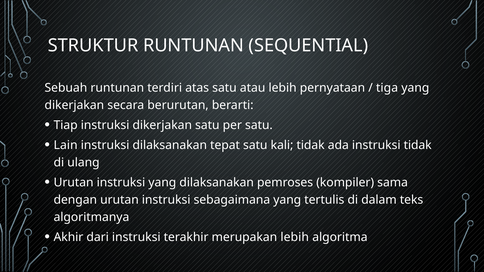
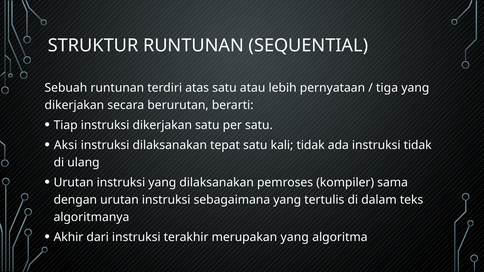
Lain: Lain -> Aksi (66, 145)
merupakan lebih: lebih -> yang (295, 237)
